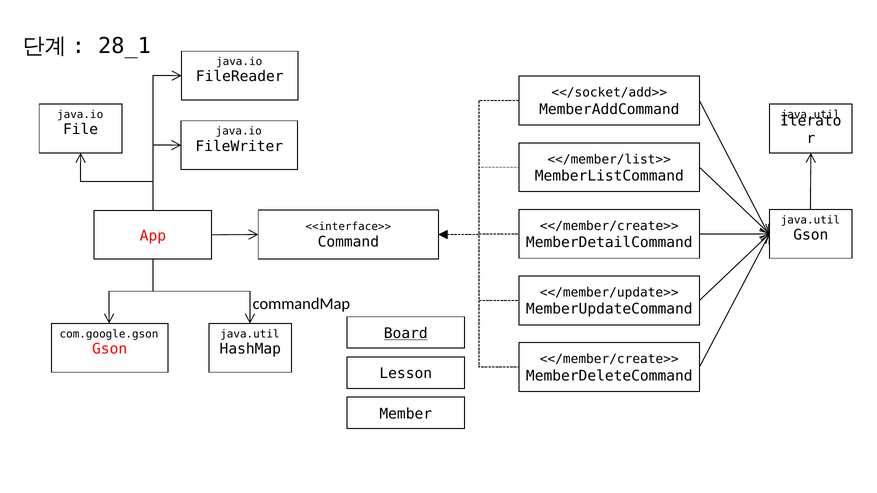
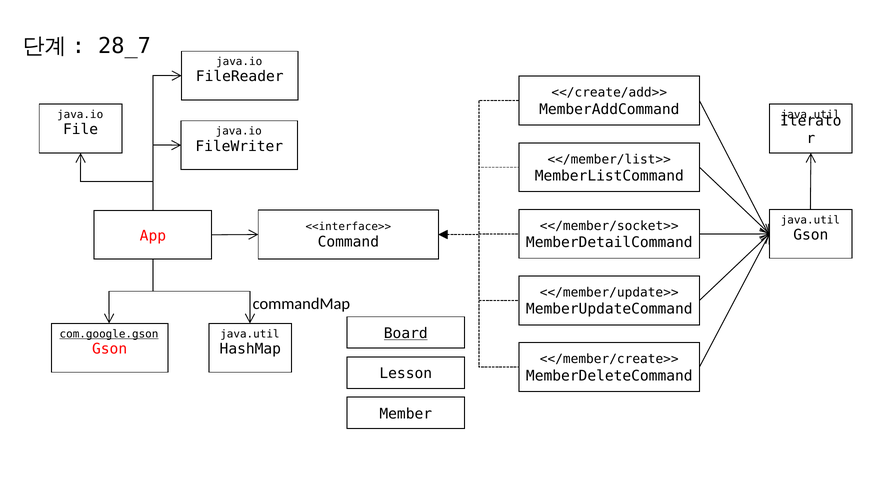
28_1: 28_1 -> 28_7 (124, 46)
<</socket/add>>: <</socket/add>> -> <</create/add>> (609, 93)
<</member/create>>: <</member/create>> -> <</member/socket>> (609, 226)
com.google.gson underline: none -> present (109, 334)
